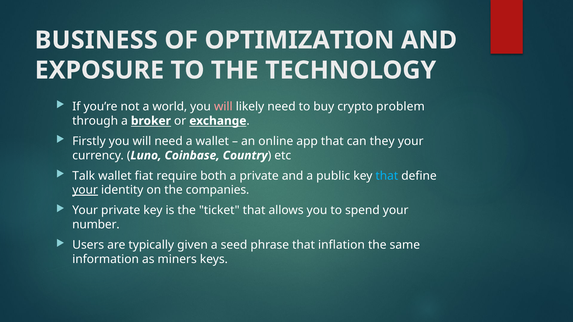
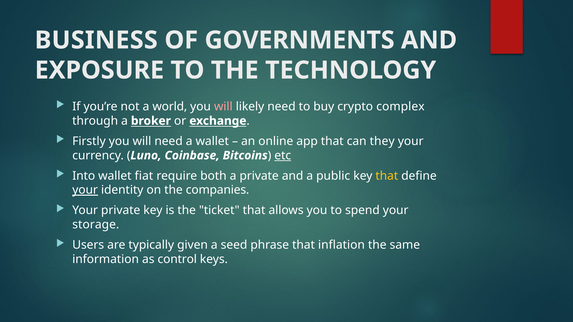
OPTIMIZATION: OPTIMIZATION -> GOVERNMENTS (300, 40)
problem: problem -> complex (400, 107)
Country: Country -> Bitcoins (245, 156)
etc underline: none -> present (283, 156)
Talk: Talk -> Into (84, 176)
that colour: light blue -> yellow (387, 176)
number: number -> storage (96, 225)
miners: miners -> control (177, 260)
